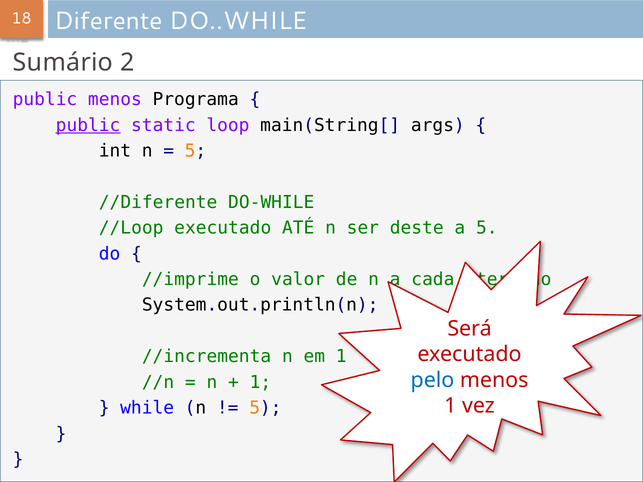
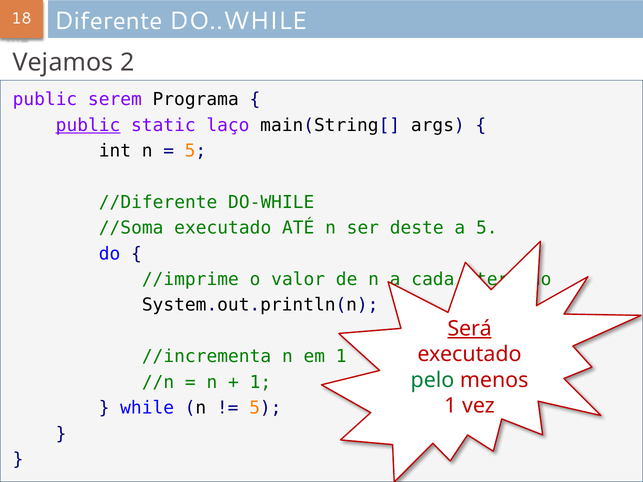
Sumário: Sumário -> Vejamos (63, 62)
public menos: menos -> serem (115, 99)
loop: loop -> laço (228, 125)
//Loop: //Loop -> //Soma (131, 228)
Será underline: none -> present (470, 329)
pelo colour: blue -> green (432, 380)
